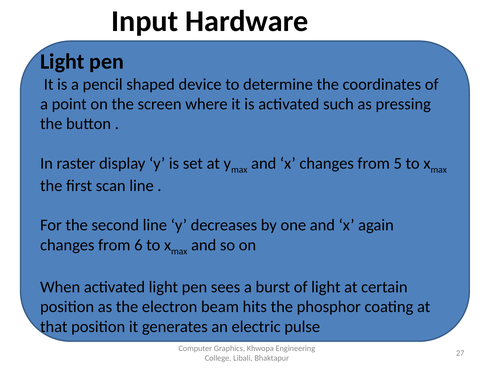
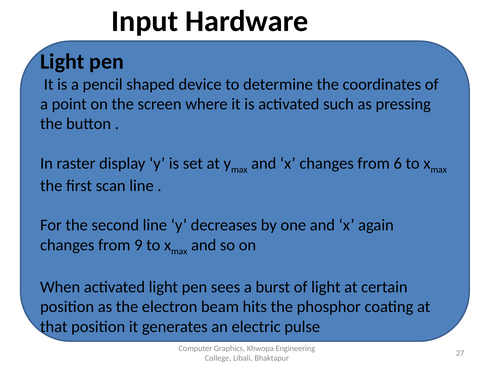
5: 5 -> 6 (398, 163)
6: 6 -> 9 (138, 245)
